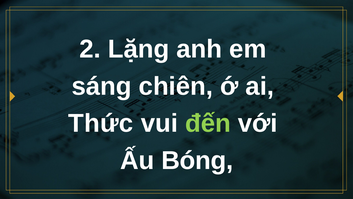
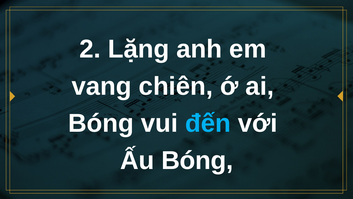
sáng: sáng -> vang (102, 86)
Thức: Thức -> Bóng (101, 123)
đến colour: light green -> light blue (208, 123)
